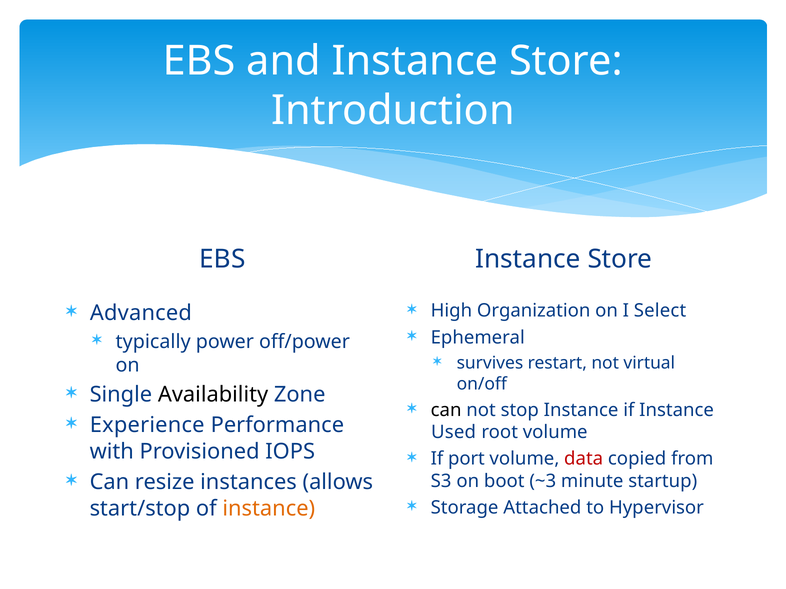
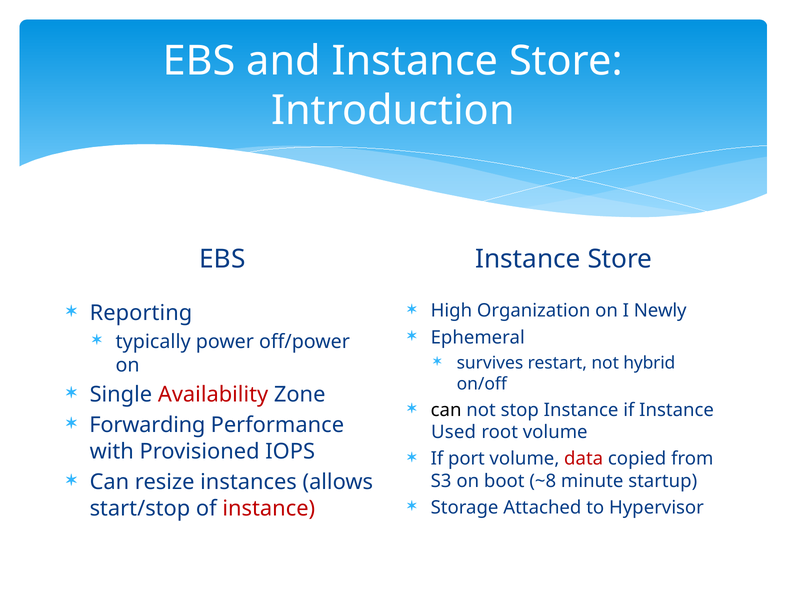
Select: Select -> Newly (660, 311)
Advanced: Advanced -> Reporting (141, 313)
virtual: virtual -> hybrid (649, 363)
Availability colour: black -> red (213, 395)
Experience: Experience -> Forwarding (147, 426)
~3: ~3 -> ~8 (543, 481)
instance colour: orange -> red (269, 509)
